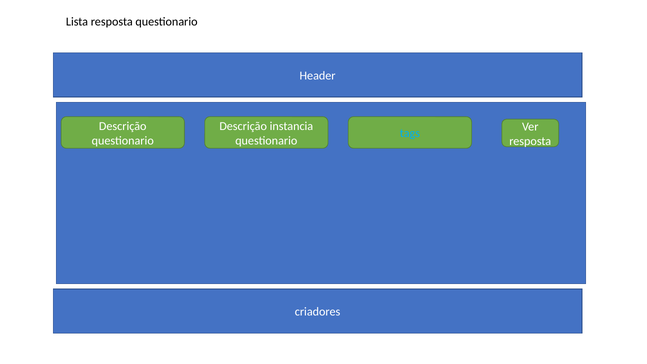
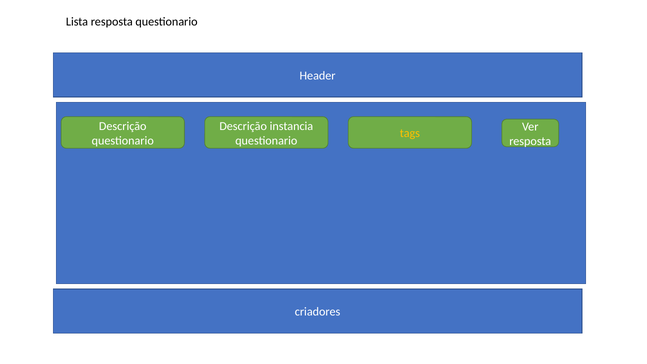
tags colour: light blue -> yellow (410, 133)
